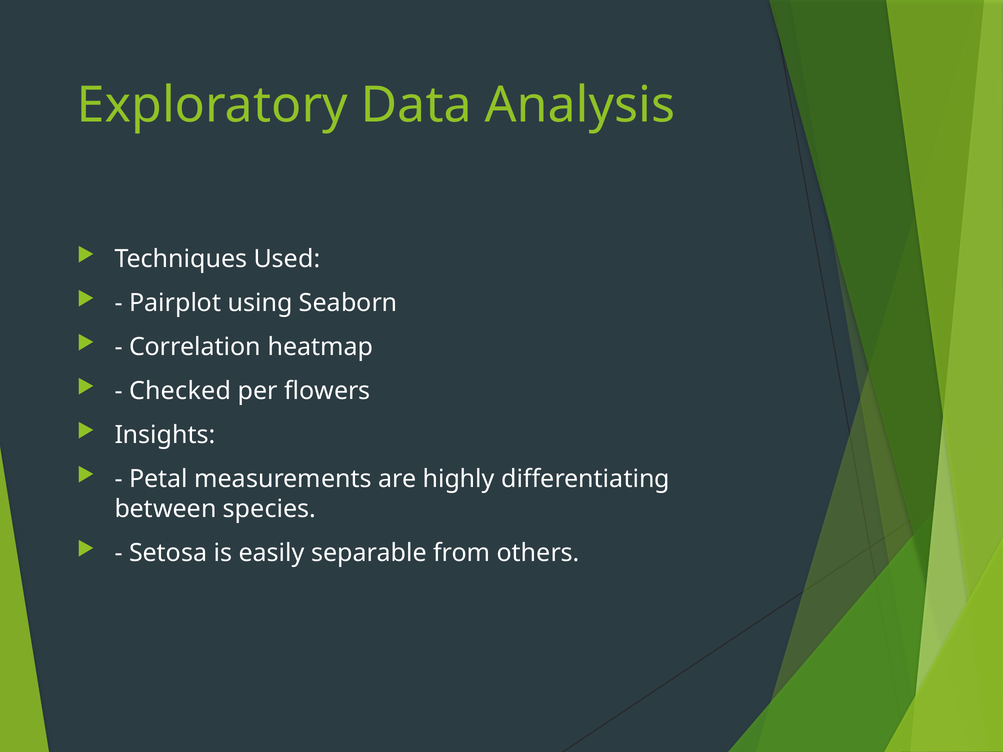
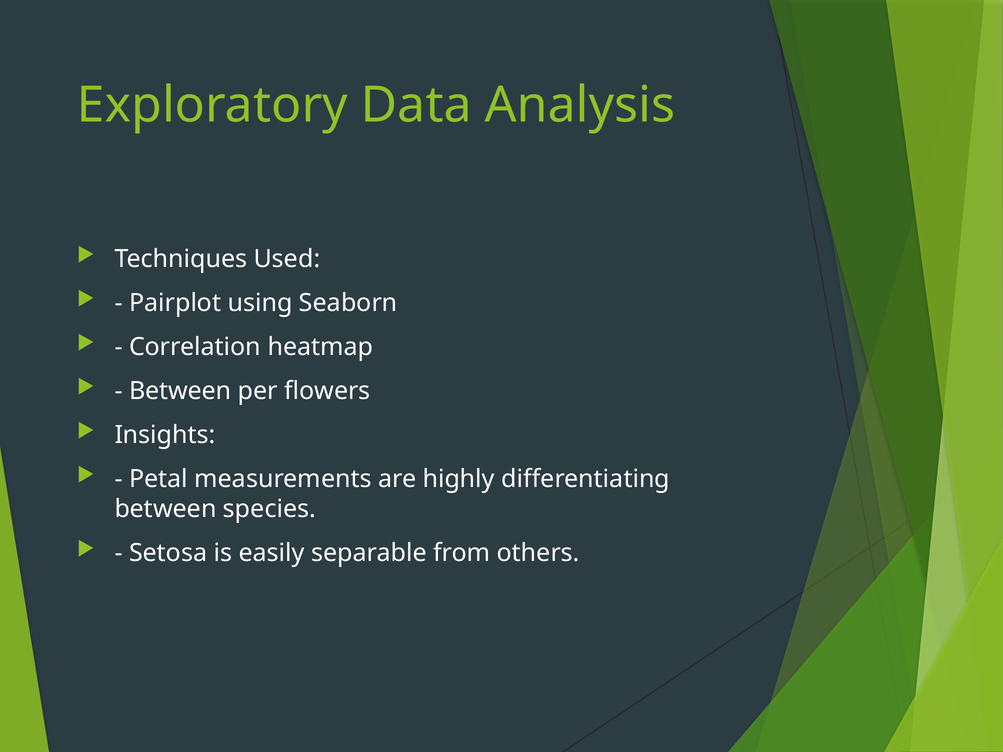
Checked: Checked -> Between (180, 391)
